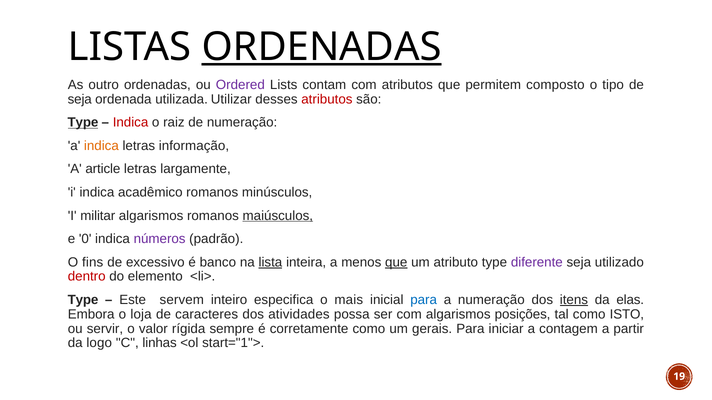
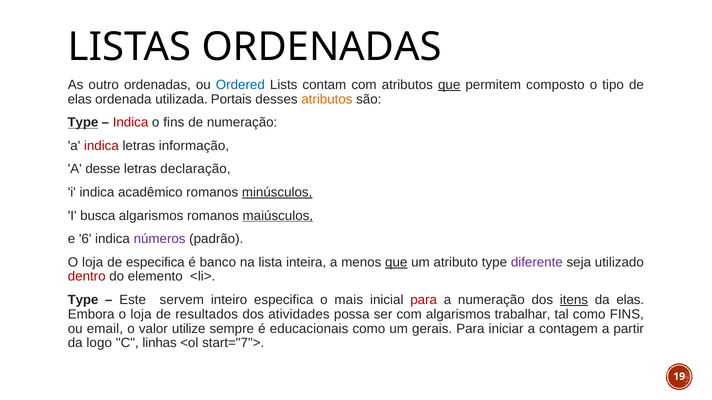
ORDENADAS underline: present -> none (322, 47)
Ordered colour: purple -> blue (240, 85)
que underline: none -> present (449, 85)
seja: seja -> elas (80, 99)
Utilizar: Utilizar -> Portais (231, 99)
atributos colour: red -> orange (327, 99)
o raiz: raiz -> fins (174, 123)
indica colour: orange -> red (101, 146)
article: article -> desse (103, 169)
largamente: largamente -> declaração (195, 169)
minúsculos underline: none -> present (277, 193)
militar: militar -> busca (98, 216)
0: 0 -> 6 (85, 239)
fins: fins -> loja (93, 263)
de excessivo: excessivo -> especifica (155, 263)
lista underline: present -> none (270, 263)
para colour: blue -> red (424, 300)
caracteres: caracteres -> resultados (207, 315)
posições: posições -> trabalhar (523, 315)
como ISTO: ISTO -> FINS (627, 315)
servir: servir -> email (105, 329)
rígida: rígida -> utilize (189, 329)
corretamente: corretamente -> educacionais (309, 329)
start="1">: start="1"> -> start="7"> (233, 344)
